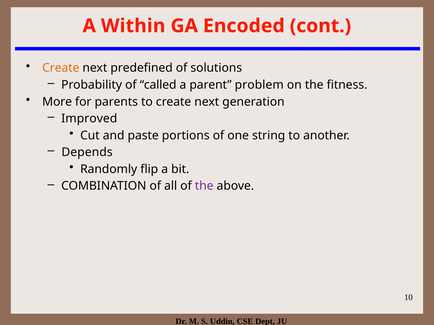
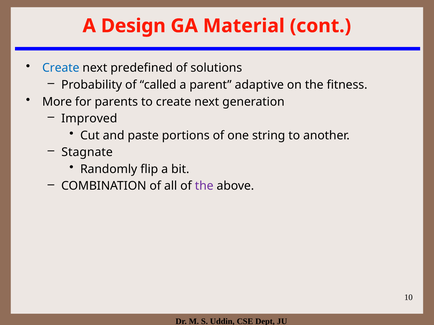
Within: Within -> Design (133, 26)
Encoded: Encoded -> Material (244, 26)
Create colour: orange -> blue (61, 68)
problem: problem -> adaptive (259, 85)
Depends: Depends -> Stagnate (87, 152)
